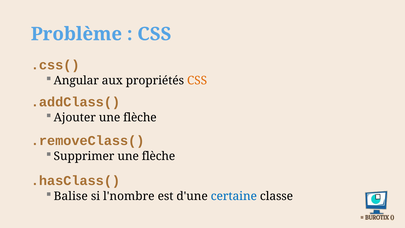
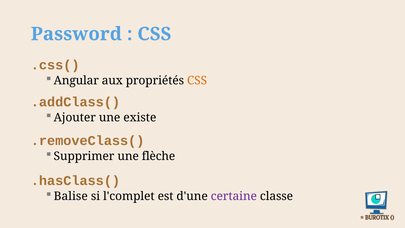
Problème: Problème -> Password (76, 34)
Ajouter une flèche: flèche -> existe (140, 118)
l'nombre: l'nombre -> l'complet (129, 196)
certaine colour: blue -> purple (234, 196)
